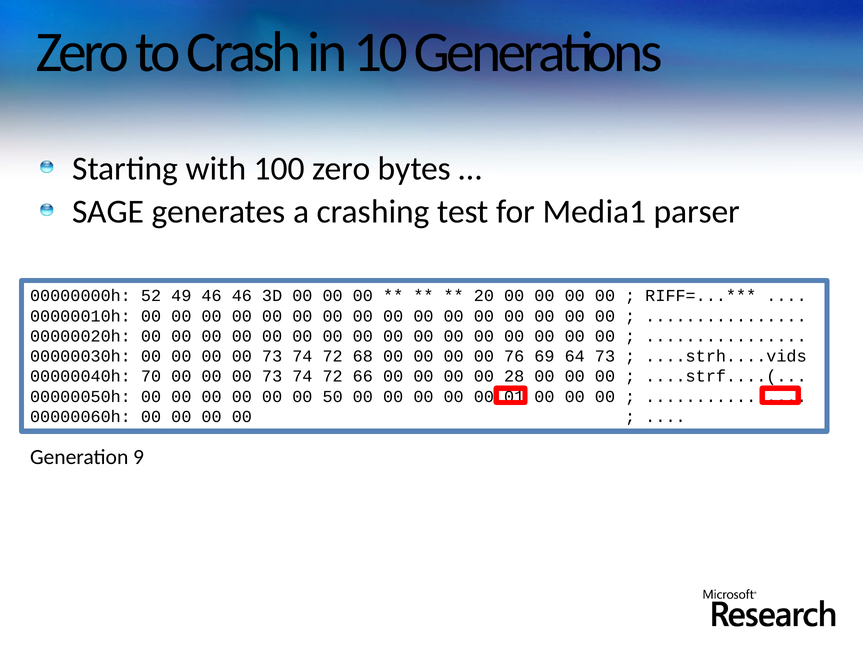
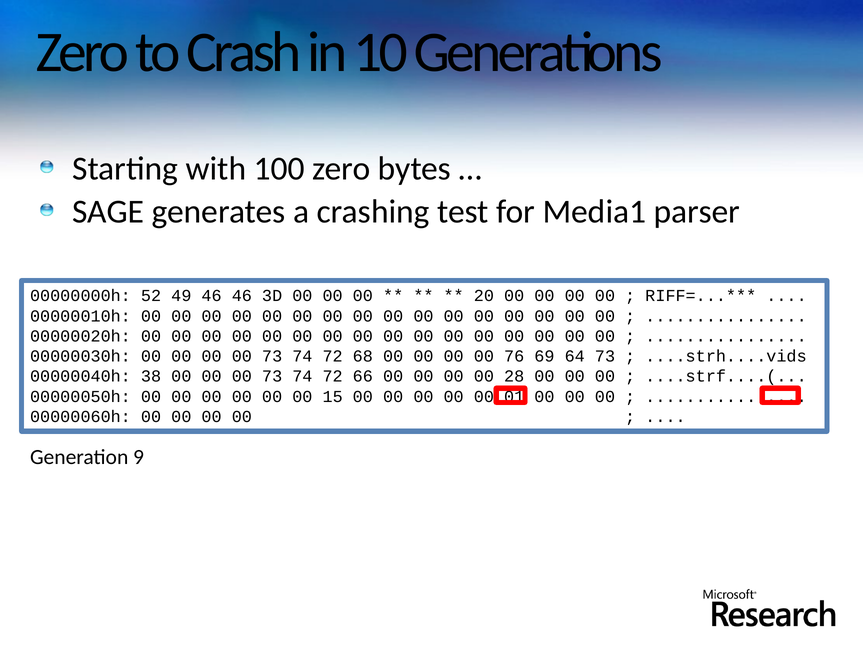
70: 70 -> 38 (151, 377)
50: 50 -> 15 (333, 397)
